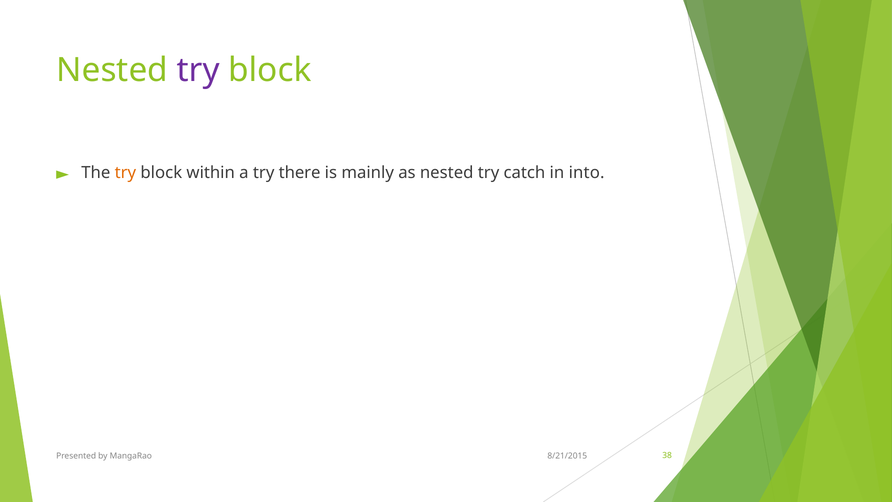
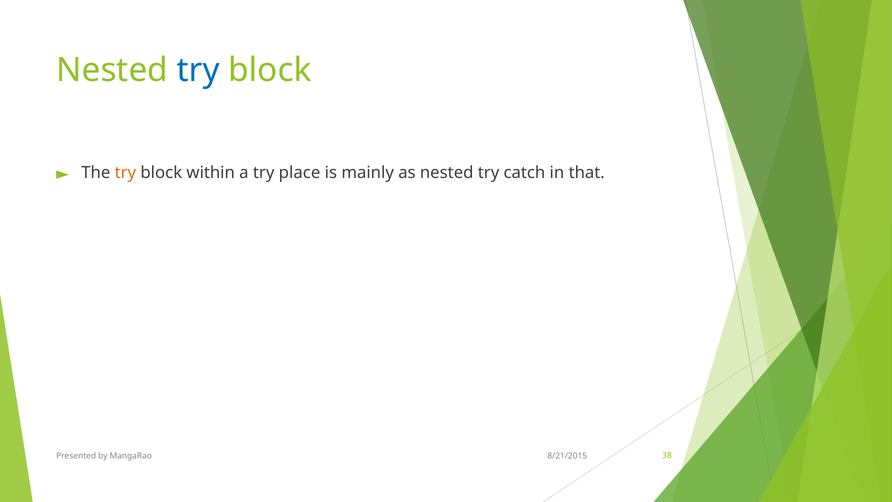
try colour: purple -> blue (198, 70)
there: there -> place (300, 173)
into: into -> that (587, 173)
